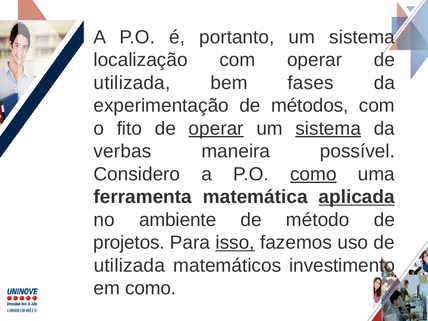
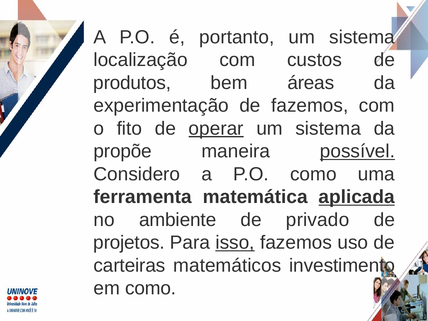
com operar: operar -> custos (315, 60)
utilizada: utilizada -> produtos (132, 83)
fases: fases -> áreas (311, 83)
de métodos: métodos -> fazemos (310, 106)
sistema underline: present -> none (328, 128)
verbas: verbas -> propõe (123, 151)
possível underline: none -> present (357, 151)
como underline: present -> none (313, 174)
método: método -> privado (318, 220)
utilizada: utilizada -> carteiras (129, 265)
